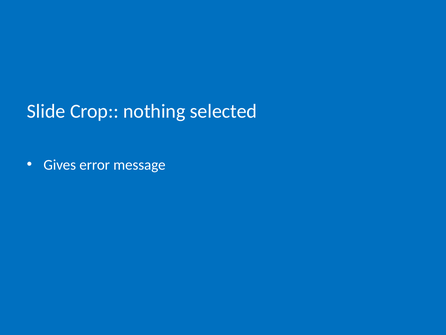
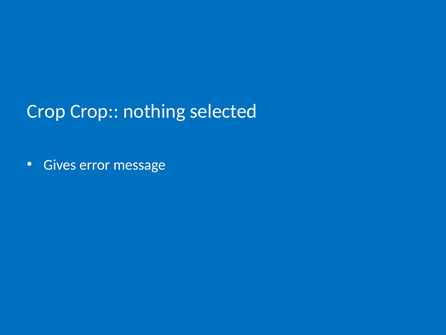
Slide: Slide -> Crop (46, 111)
